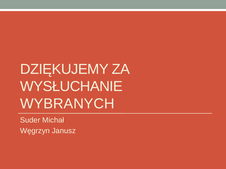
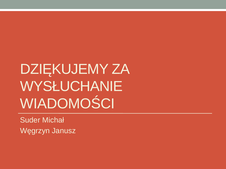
WYBRANYCH: WYBRANYCH -> WIADOMOŚCI (67, 104)
